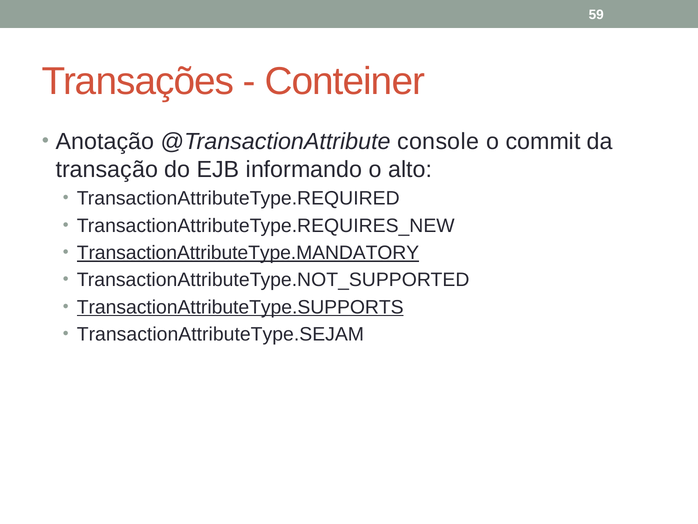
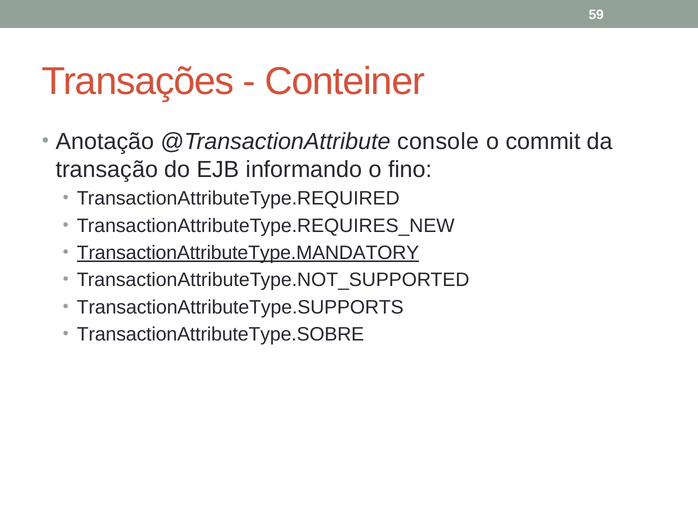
alto: alto -> fino (410, 169)
TransactionAttributeType.SUPPORTS underline: present -> none (240, 307)
TransactionAttributeType.SEJAM: TransactionAttributeType.SEJAM -> TransactionAttributeType.SOBRE (220, 334)
